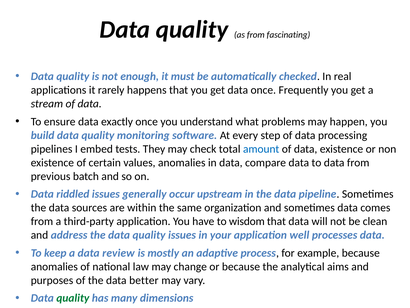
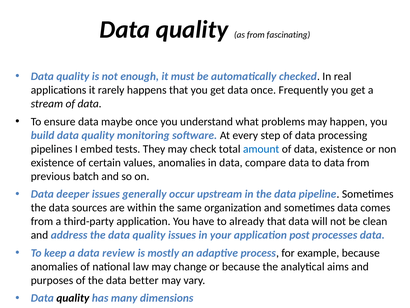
exactly: exactly -> maybe (117, 121)
riddled: riddled -> deeper (73, 194)
wisdom: wisdom -> already (247, 221)
well: well -> post (300, 235)
quality colour: green -> black (73, 298)
